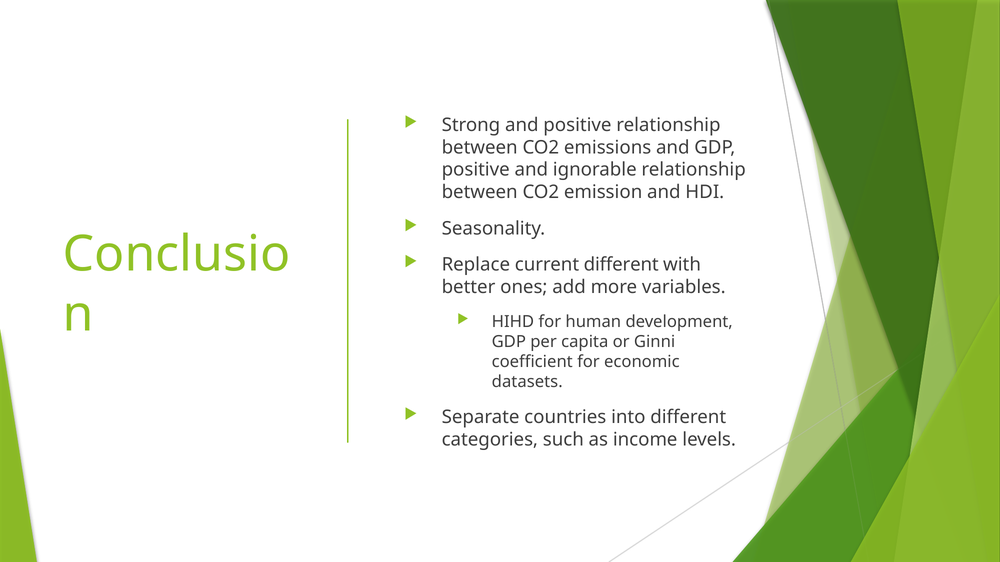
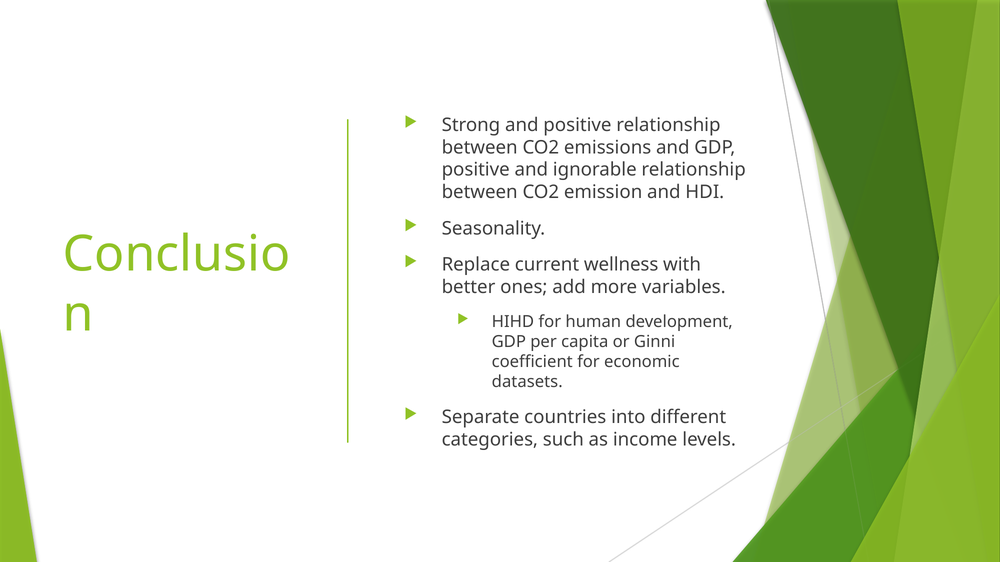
current different: different -> wellness (621, 265)
